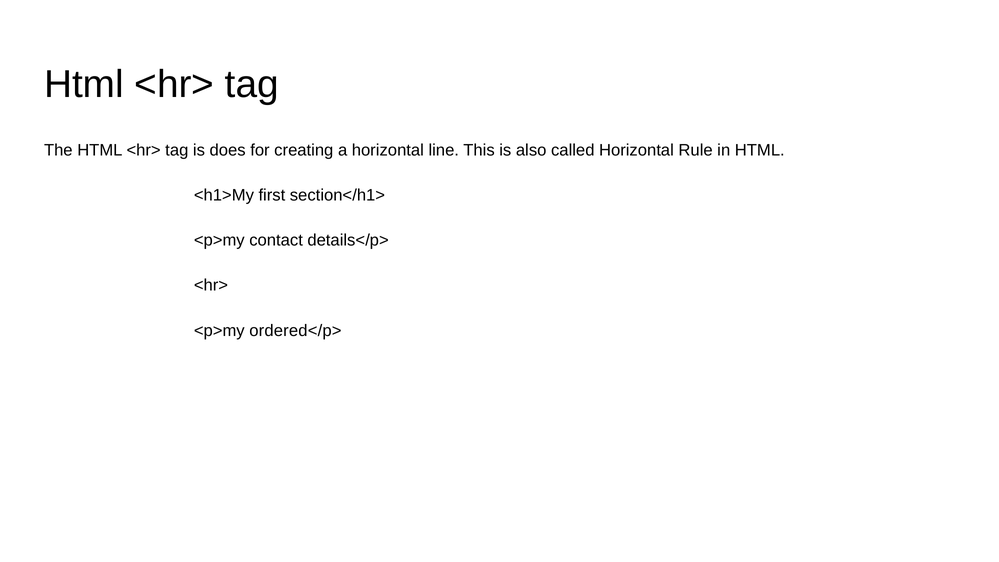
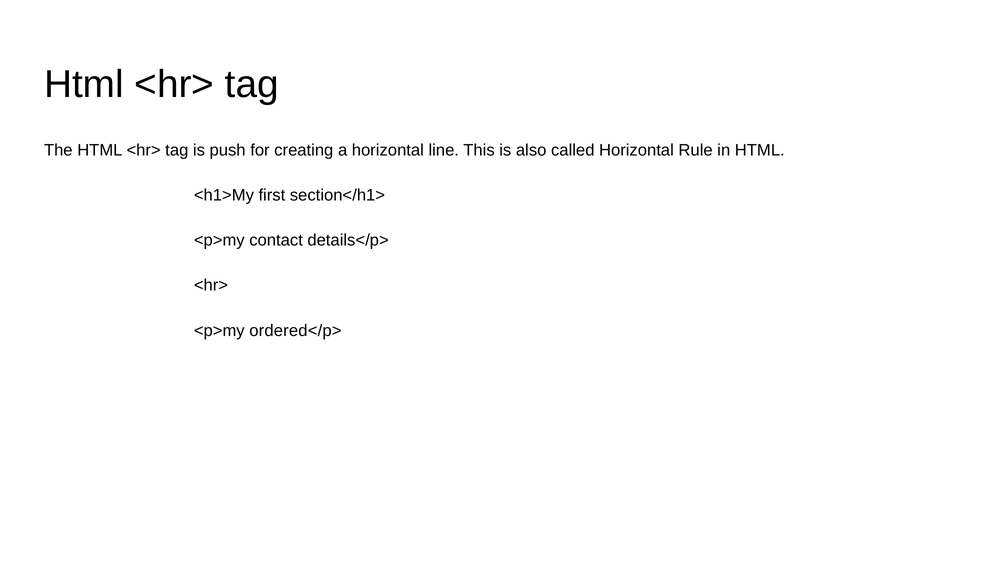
does: does -> push (228, 150)
